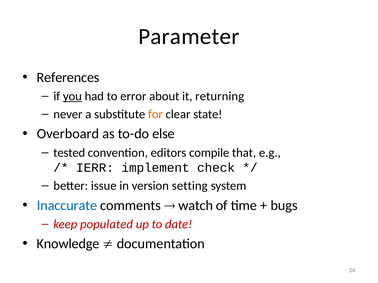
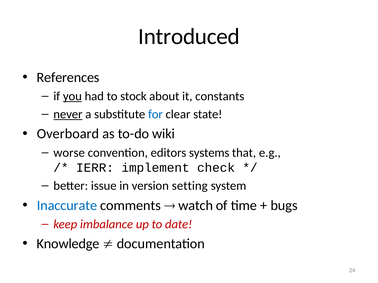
Parameter: Parameter -> Introduced (189, 37)
error: error -> stock (133, 96)
returning: returning -> constants (220, 96)
never underline: none -> present (68, 115)
for colour: orange -> blue (155, 115)
else: else -> wiki (164, 134)
tested: tested -> worse (69, 153)
compile: compile -> systems (209, 153)
populated: populated -> imbalance (107, 225)
